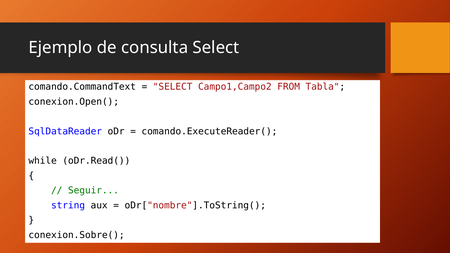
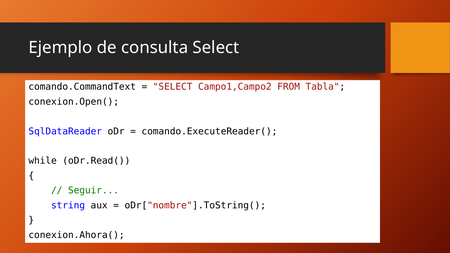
conexion.Sobre(: conexion.Sobre( -> conexion.Ahora( (77, 235)
